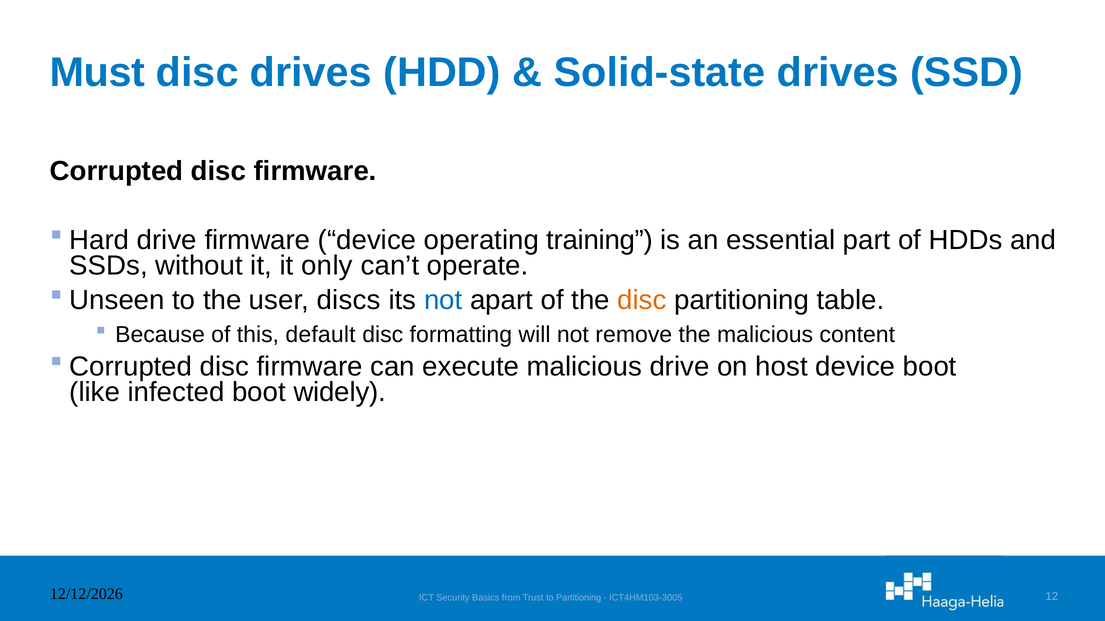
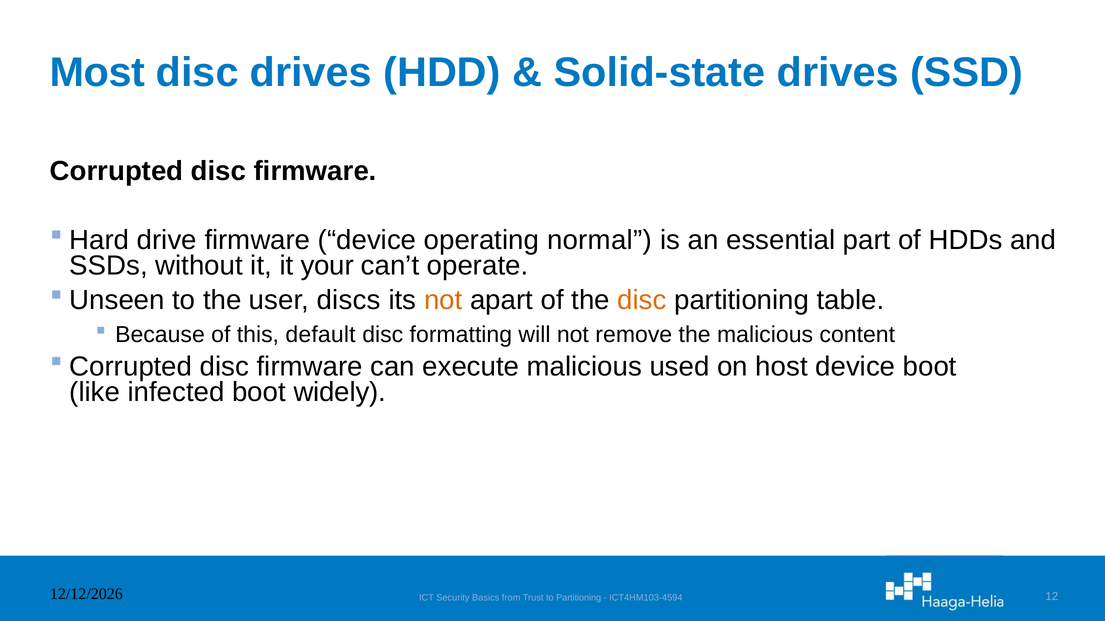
Must: Must -> Most (97, 73)
training: training -> normal (599, 240)
only: only -> your (327, 266)
not colour: blue -> orange (443, 300)
malicious drive: drive -> used (680, 367)
ICT4HM103-3005: ICT4HM103-3005 -> ICT4HM103-4594 (646, 598)
